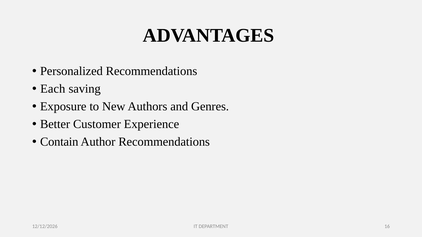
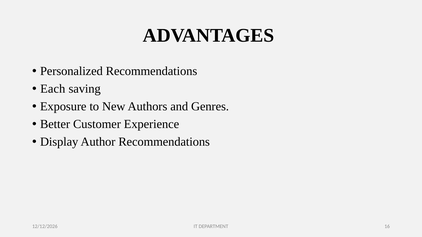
Contain: Contain -> Display (59, 142)
